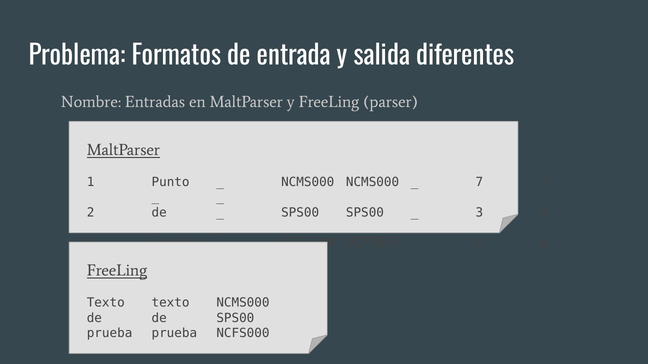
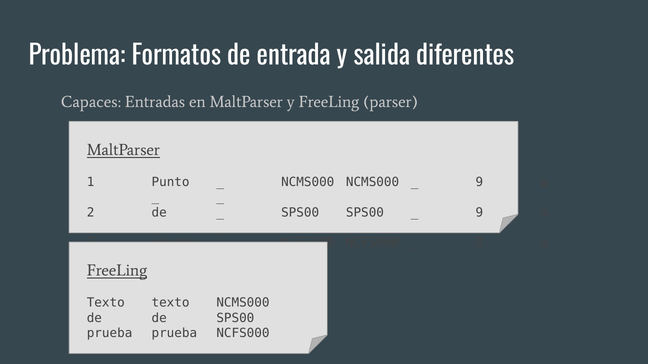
Nombre: Nombre -> Capaces (91, 102)
7: 7 -> 9 (479, 182)
3: 3 -> 9 (479, 213)
